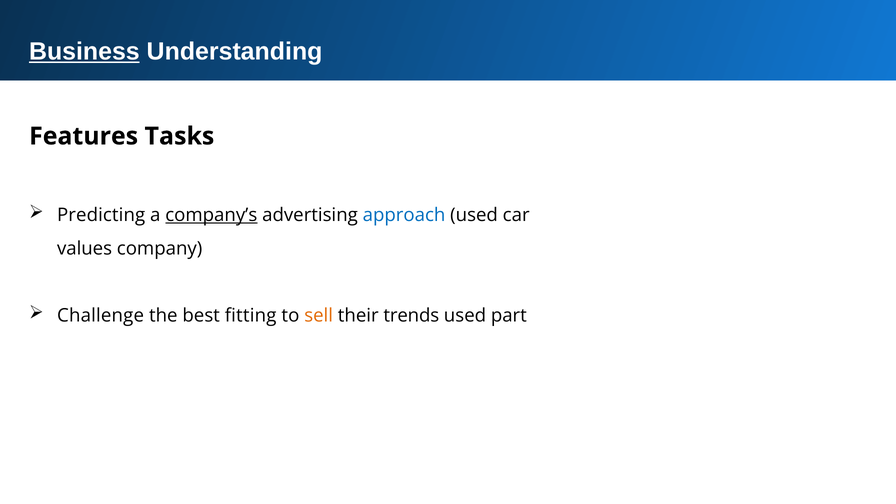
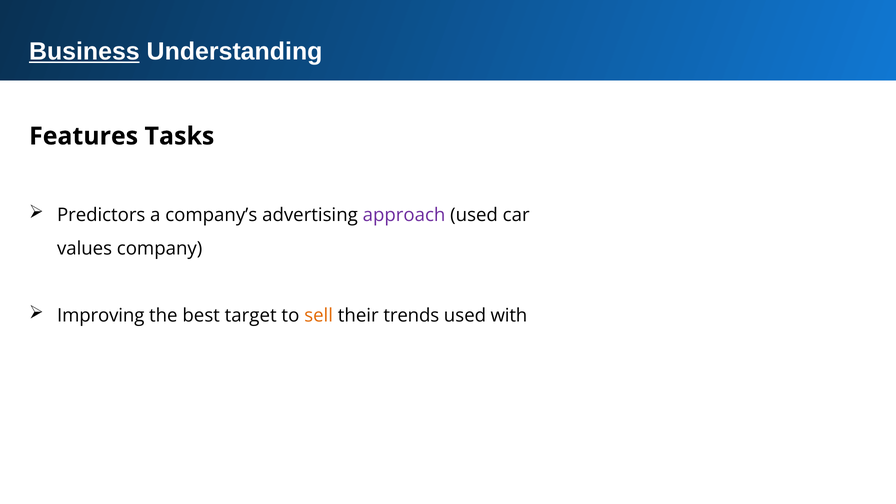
Predicting: Predicting -> Predictors (101, 215)
company’s underline: present -> none (211, 215)
approach colour: blue -> purple (404, 215)
Challenge: Challenge -> Improving (101, 316)
fitting: fitting -> target (251, 316)
part: part -> with (509, 316)
